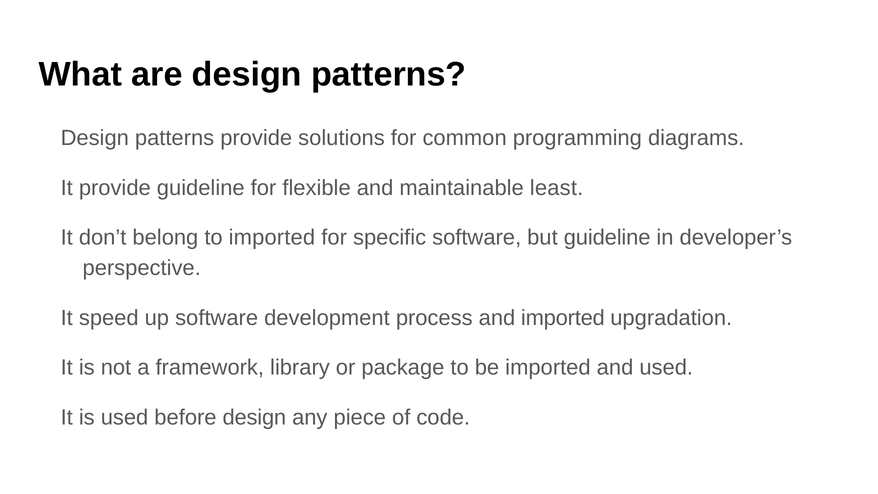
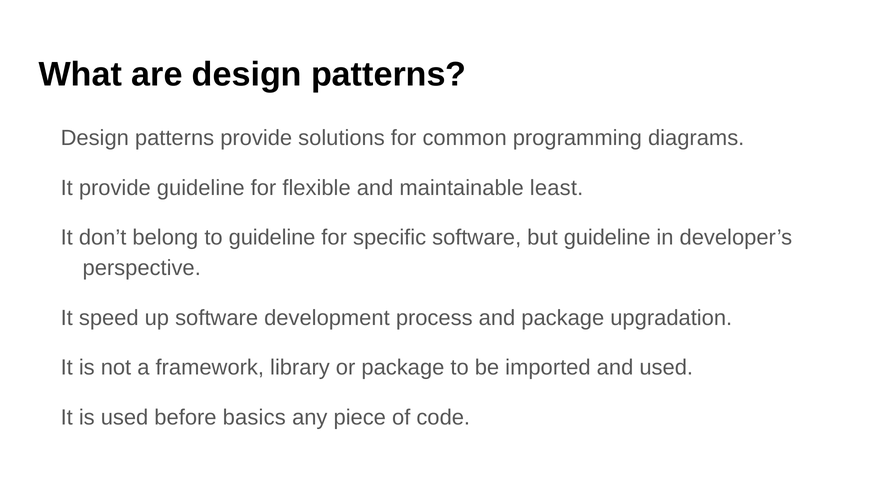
to imported: imported -> guideline (272, 238)
and imported: imported -> package (563, 318)
before design: design -> basics (254, 417)
